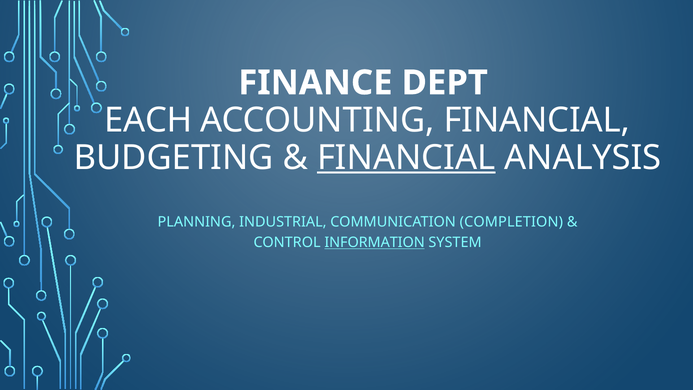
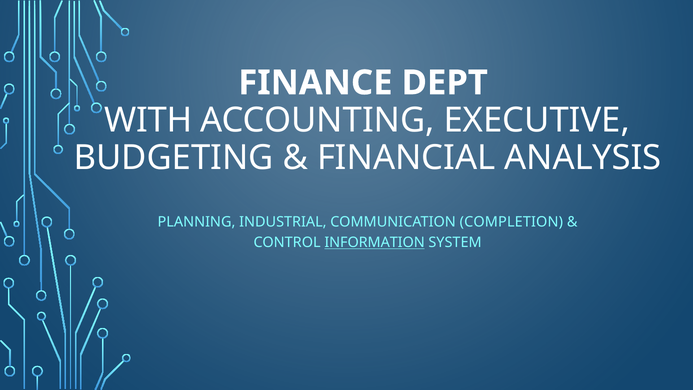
EACH: EACH -> WITH (148, 120)
ACCOUNTING FINANCIAL: FINANCIAL -> EXECUTIVE (537, 120)
FINANCIAL underline: present -> none (406, 158)
